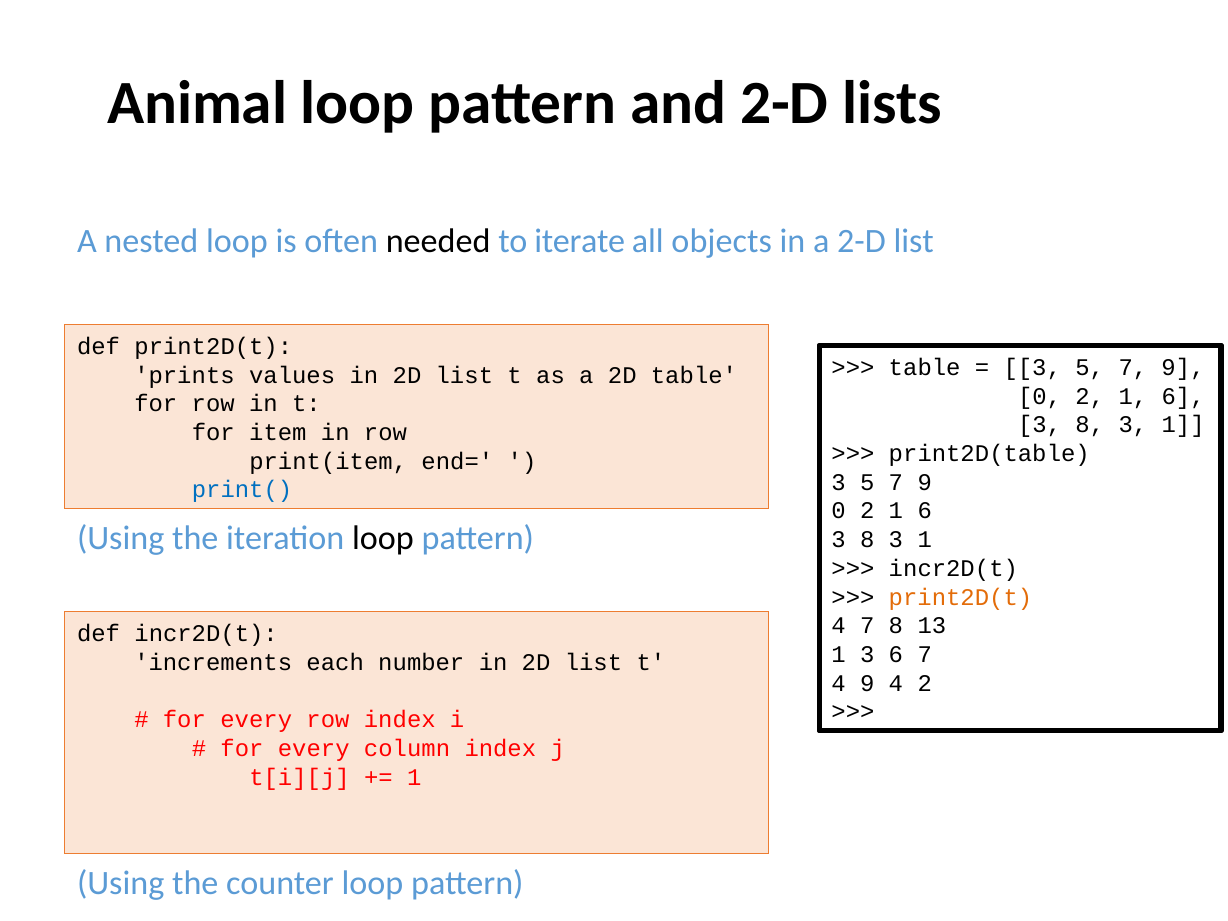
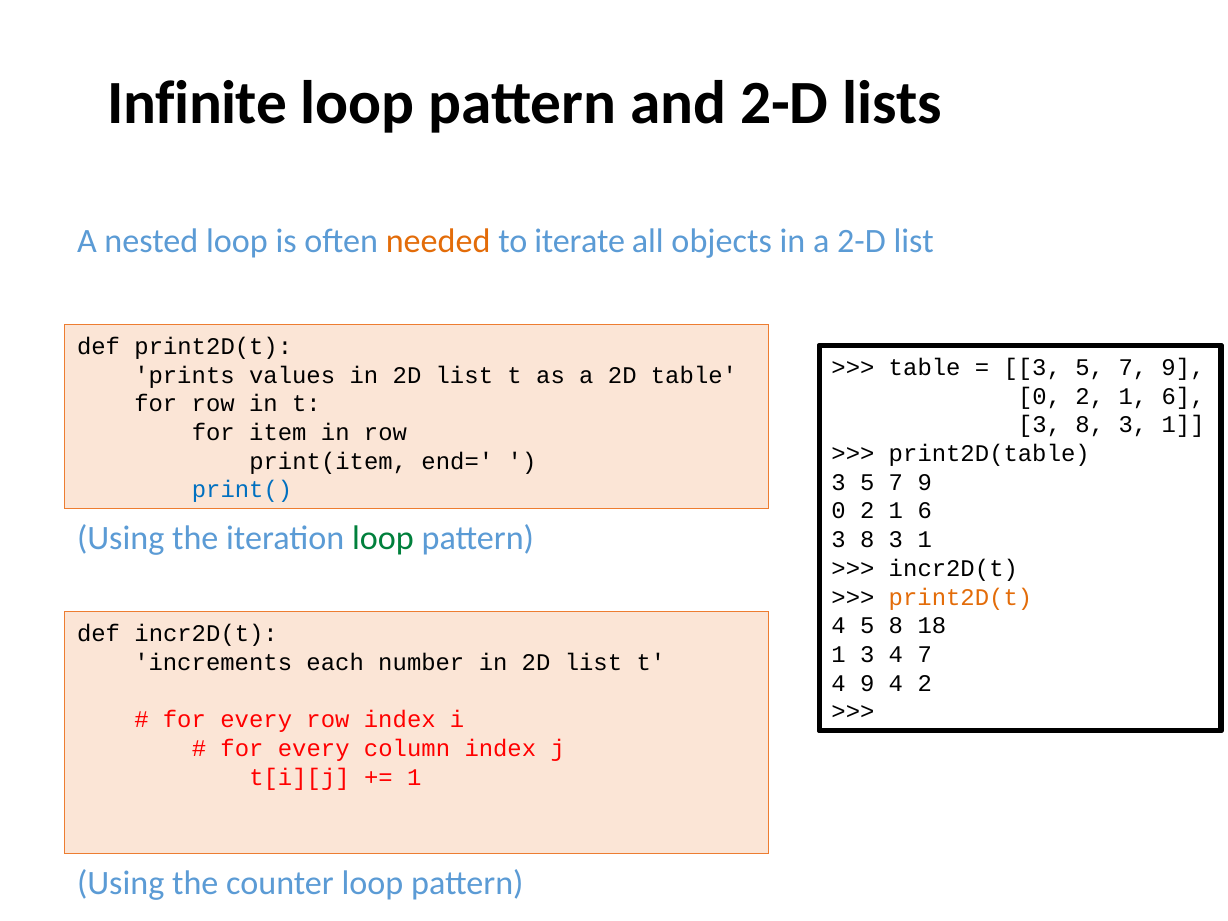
Animal: Animal -> Infinite (197, 103)
needed colour: black -> orange (438, 241)
loop colour: black -> green (383, 539)
4 7: 7 -> 5 (867, 626)
13: 13 -> 18 (932, 626)
3 6: 6 -> 4 (896, 654)
